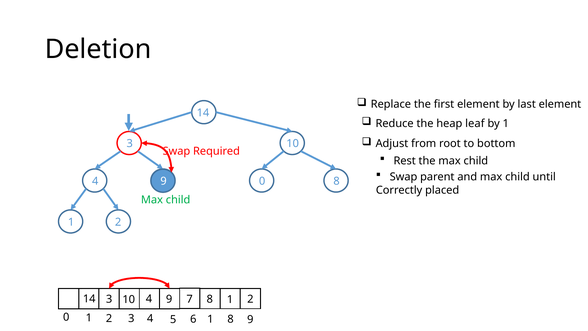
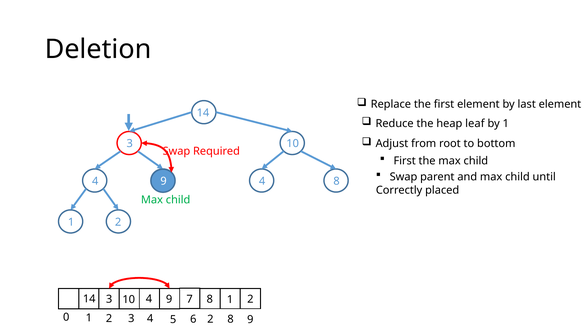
Rest: Rest -> First (405, 161)
0: 0 -> 4 (262, 181)
6 1: 1 -> 2 (210, 319)
